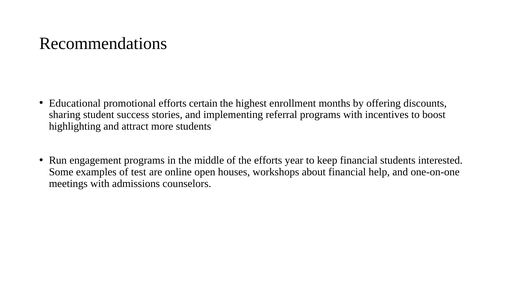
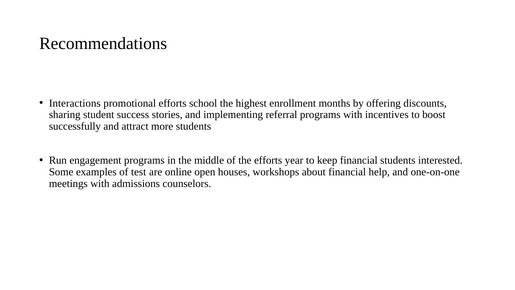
Educational: Educational -> Interactions (75, 103)
certain: certain -> school (203, 103)
highlighting: highlighting -> successfully (75, 126)
